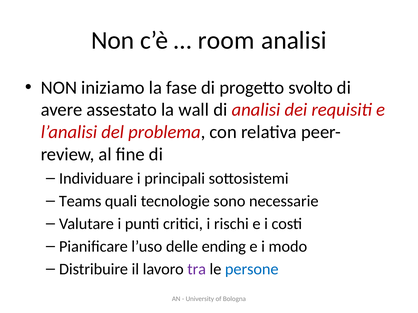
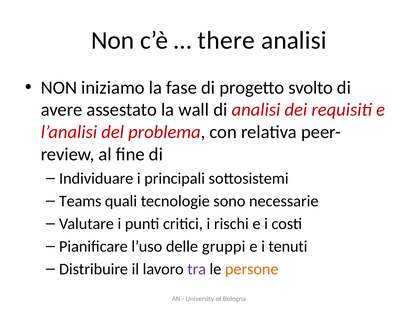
room: room -> there (226, 40)
ending: ending -> gruppi (224, 247)
modo: modo -> tenuti (288, 247)
persone colour: blue -> orange (252, 270)
